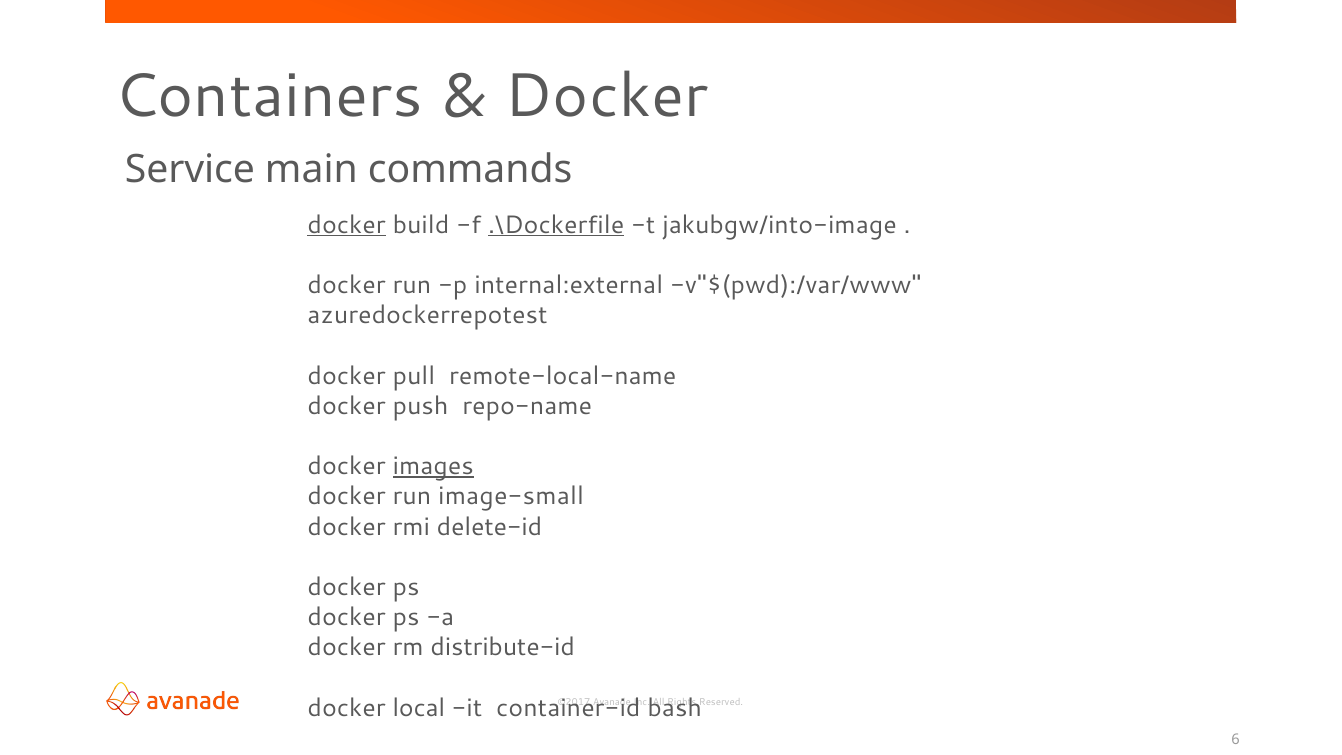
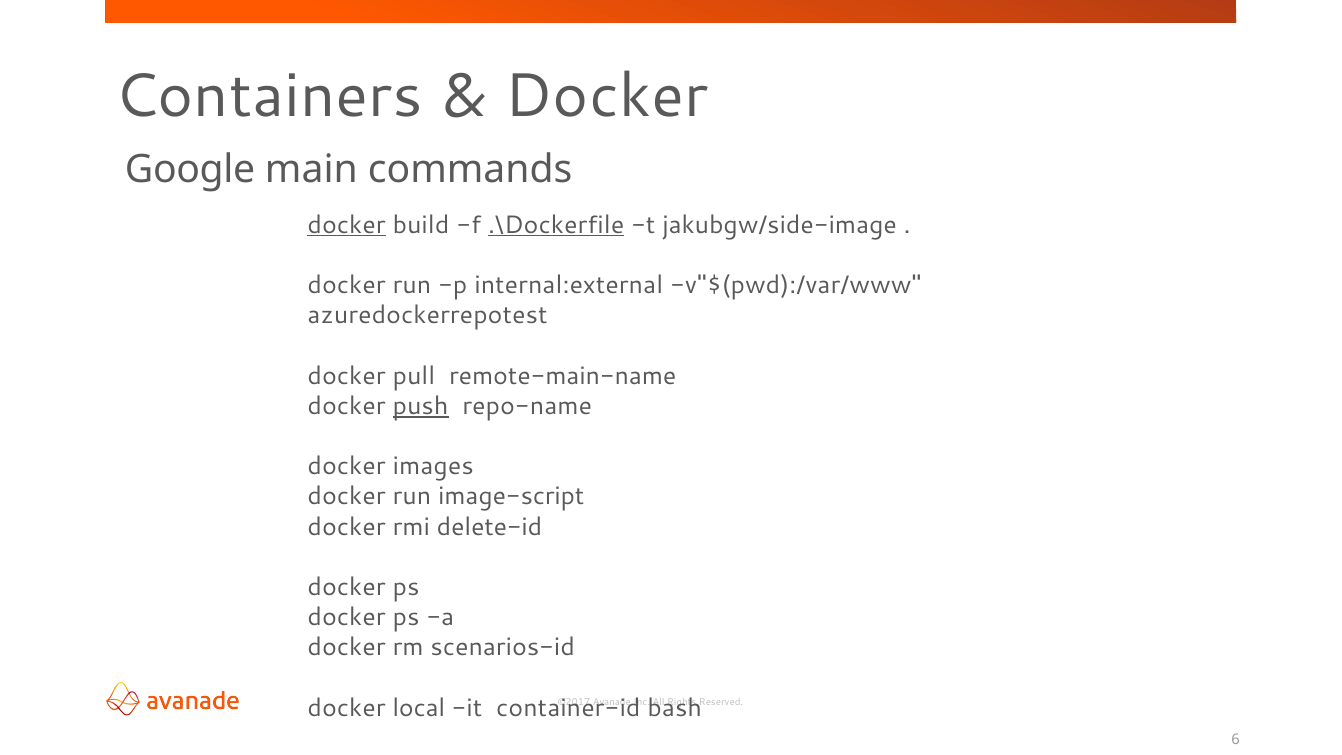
Service: Service -> Google (190, 169)
jakubgw/into-image: jakubgw/into-image -> jakubgw/side-image (780, 225)
remote-local-name: remote-local-name -> remote-main-name (563, 376)
push underline: none -> present (421, 406)
images underline: present -> none (433, 466)
image-small: image-small -> image-script (511, 496)
distribute-id: distribute-id -> scenarios-id (503, 647)
